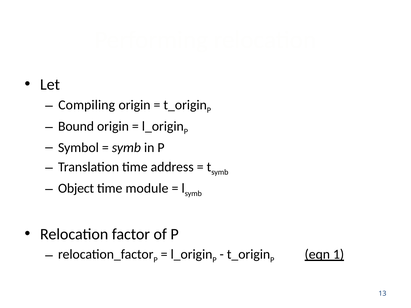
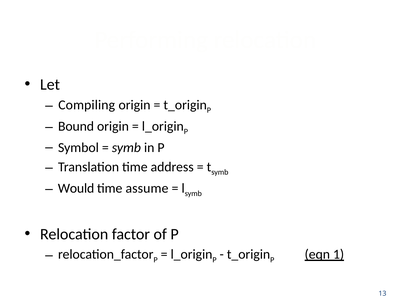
Object: Object -> Would (76, 189)
module: module -> assume (147, 189)
